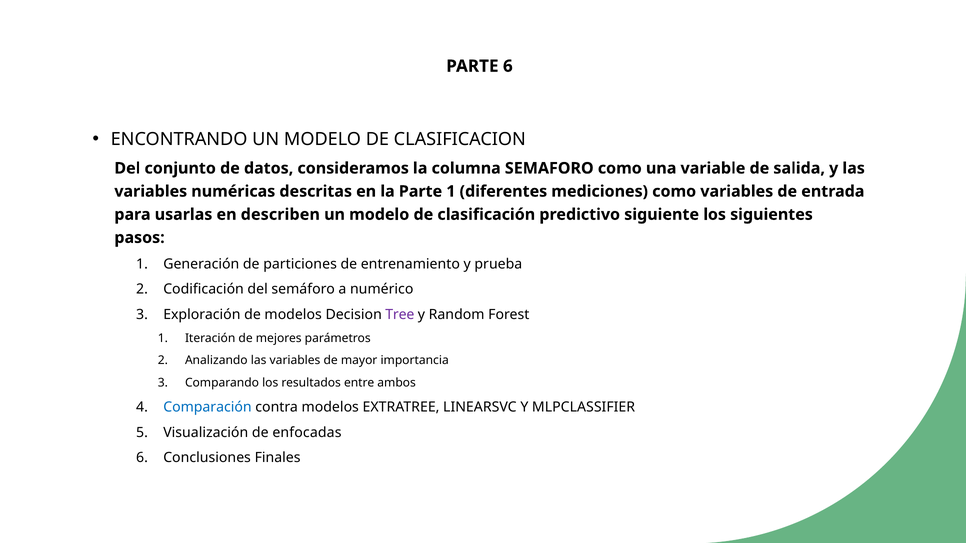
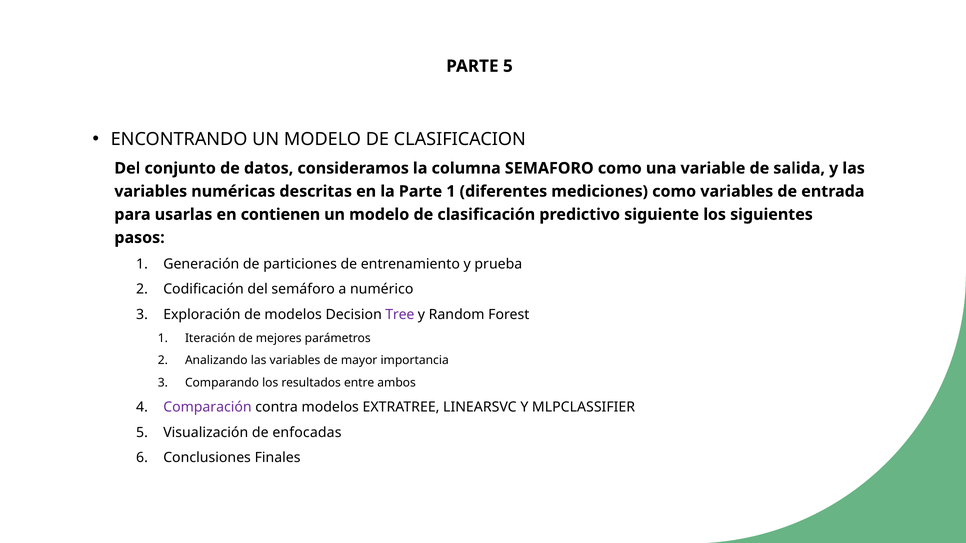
PARTE 6: 6 -> 5 (508, 66)
describen: describen -> contienen (280, 215)
Comparación colour: blue -> purple (207, 407)
